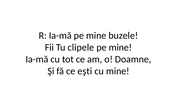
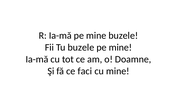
Tu clipele: clipele -> buzele (81, 47)
eşti: eşti -> faci (85, 71)
